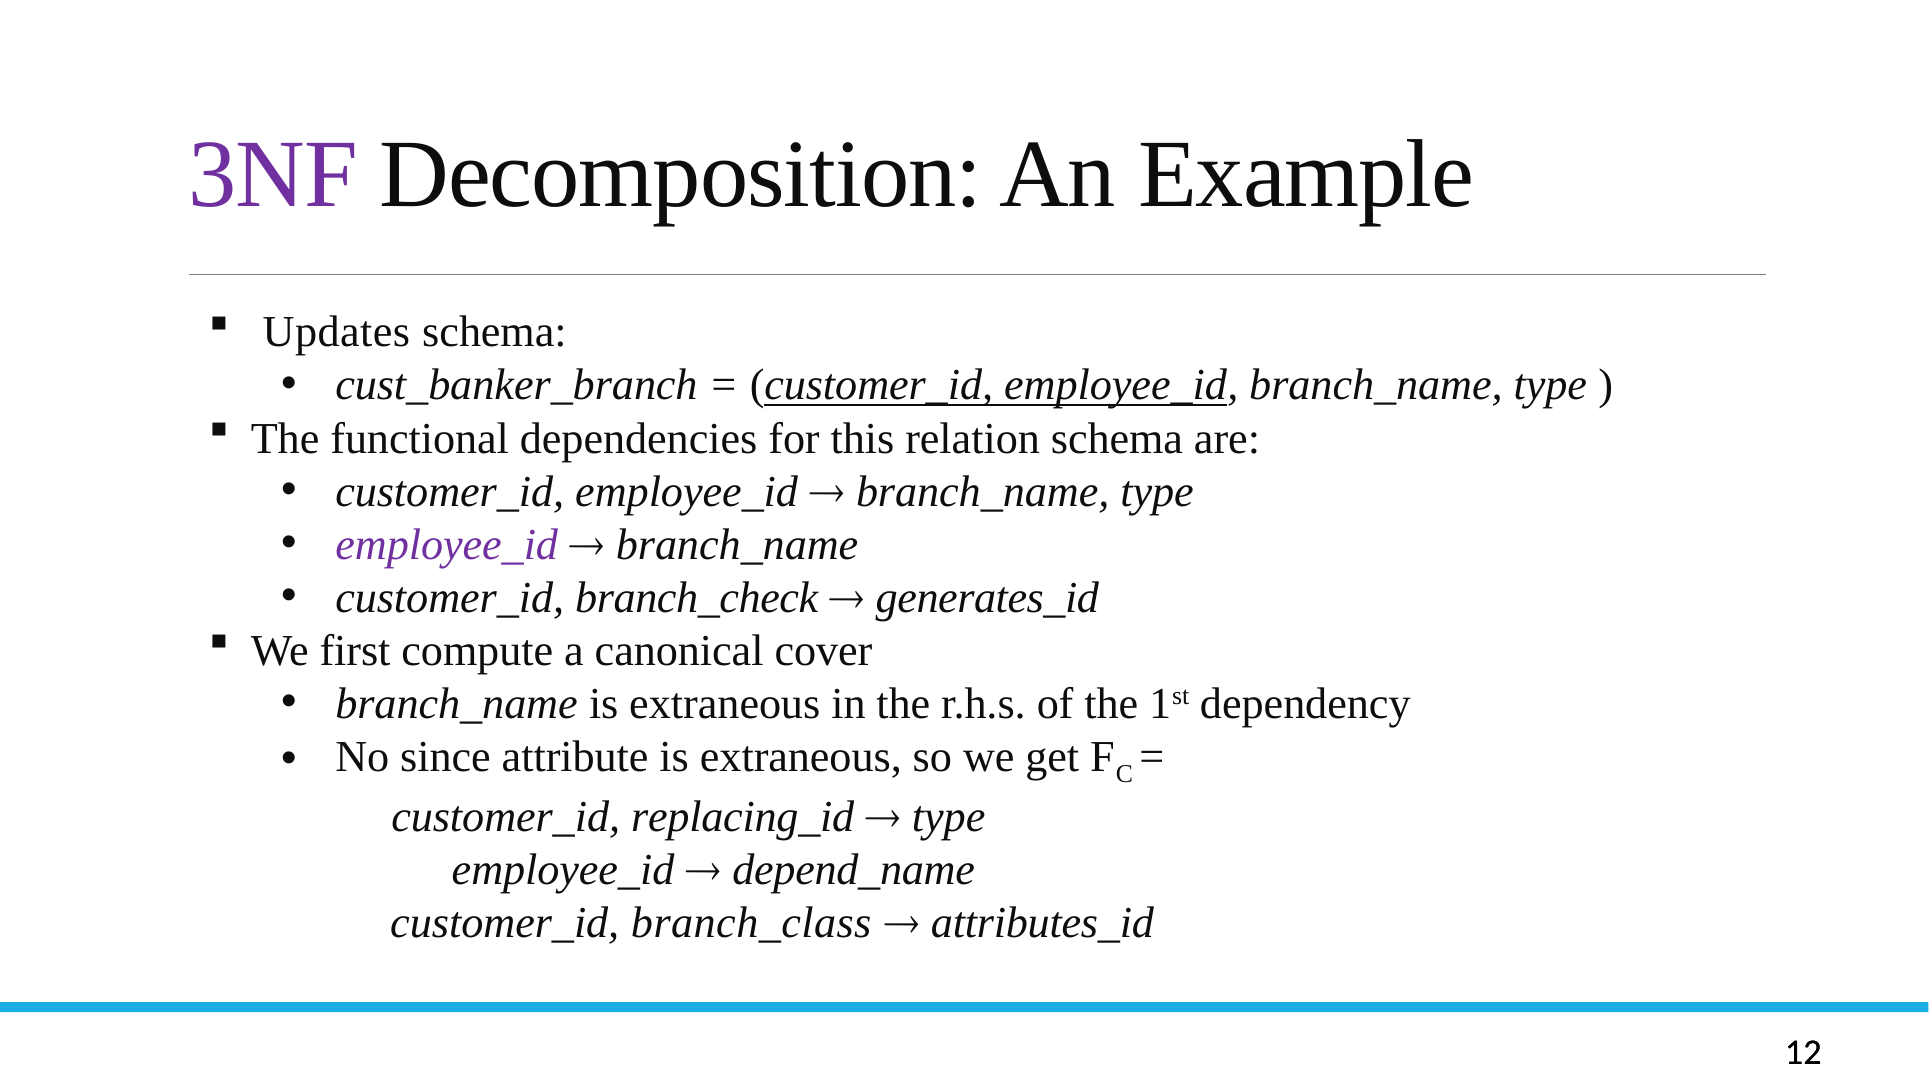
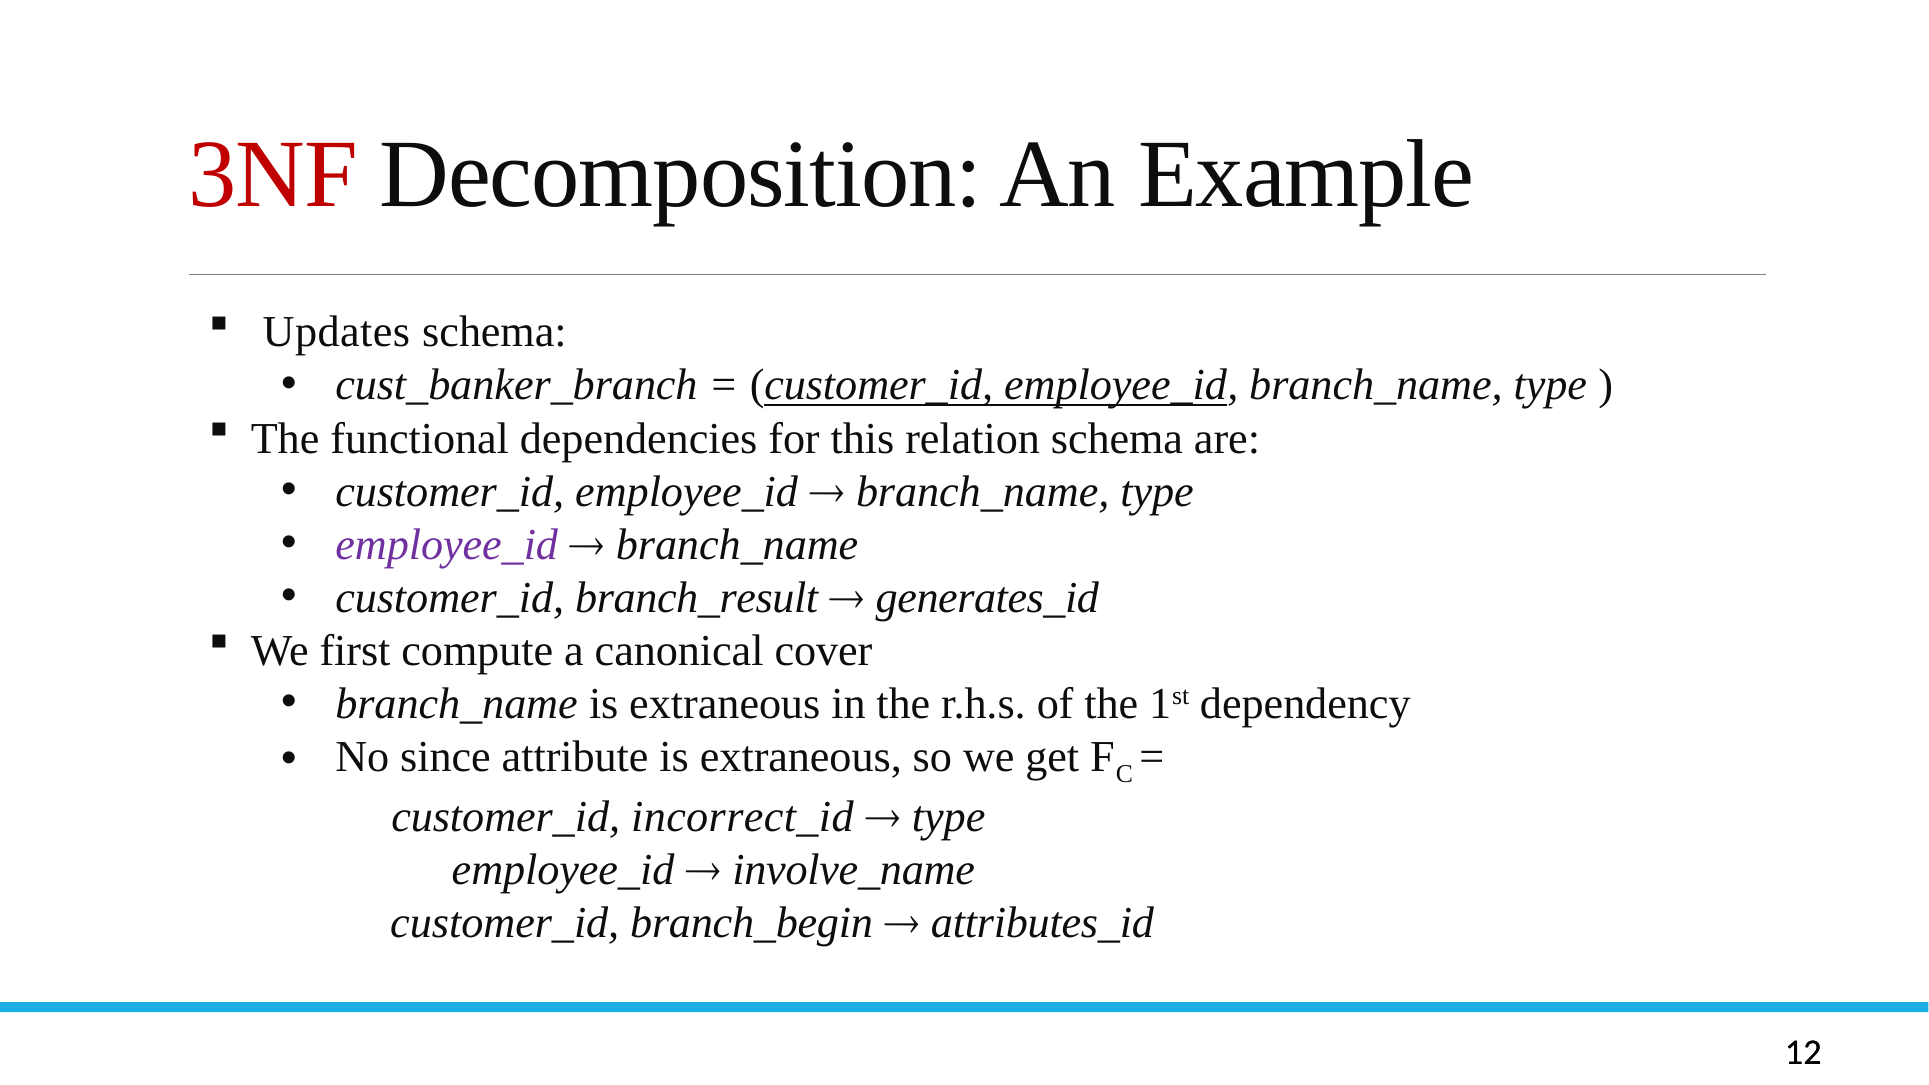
3NF colour: purple -> red (273, 174)
branch_check: branch_check -> branch_result (697, 598)
replacing_id: replacing_id -> incorrect_id (742, 817)
depend_name: depend_name -> involve_name (854, 870)
branch_class: branch_class -> branch_begin (752, 923)
